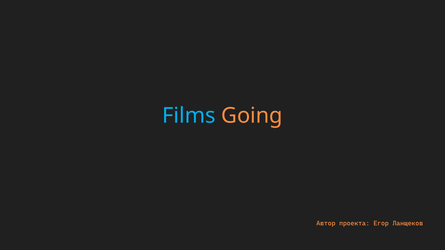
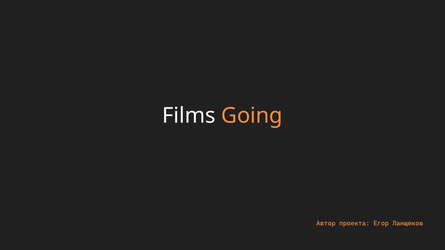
Films colour: light blue -> white (189, 116)
